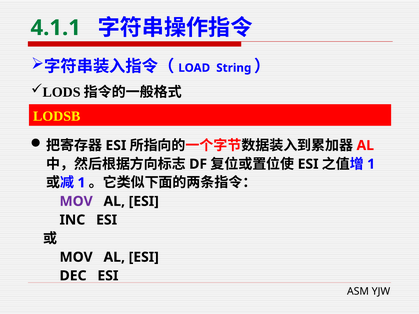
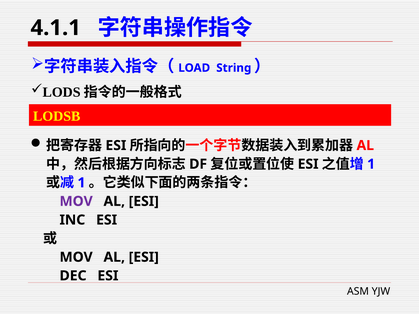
4.1.1 colour: green -> black (56, 28)
